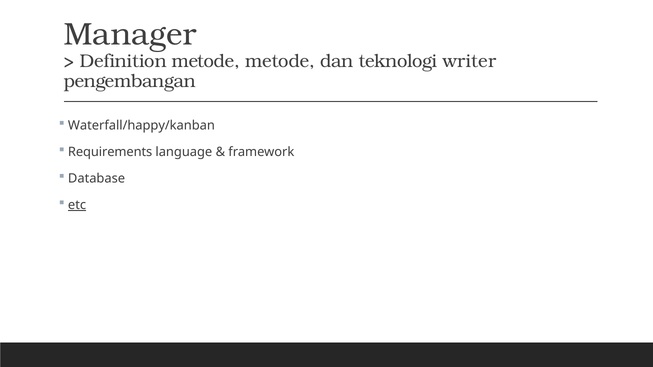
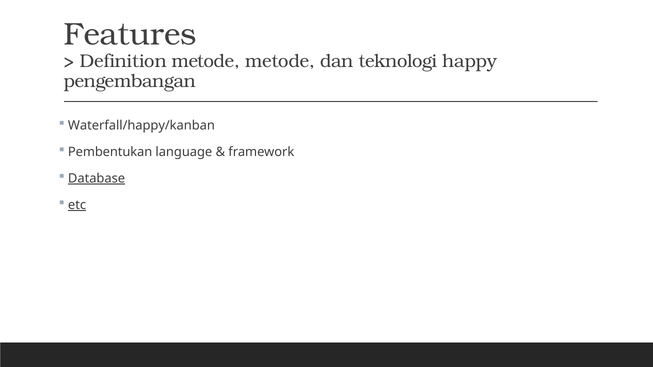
Manager: Manager -> Features (130, 35)
writer: writer -> happy (470, 61)
Requirements: Requirements -> Pembentukan (110, 152)
Database underline: none -> present (97, 179)
